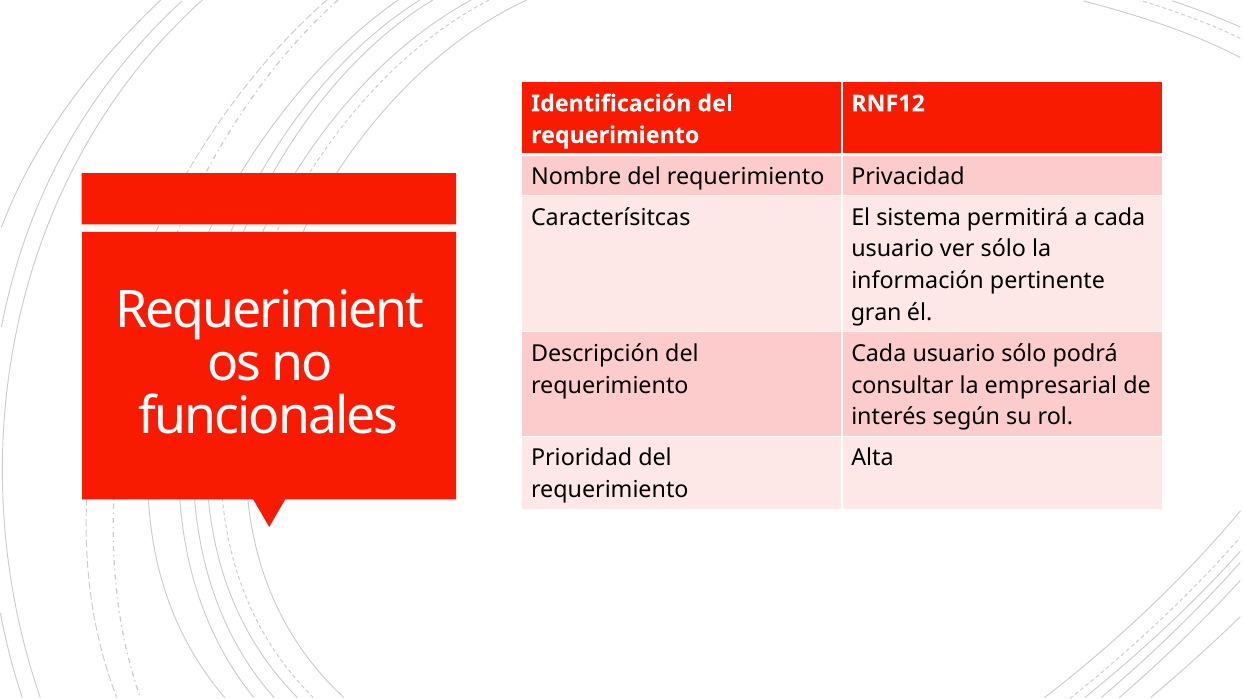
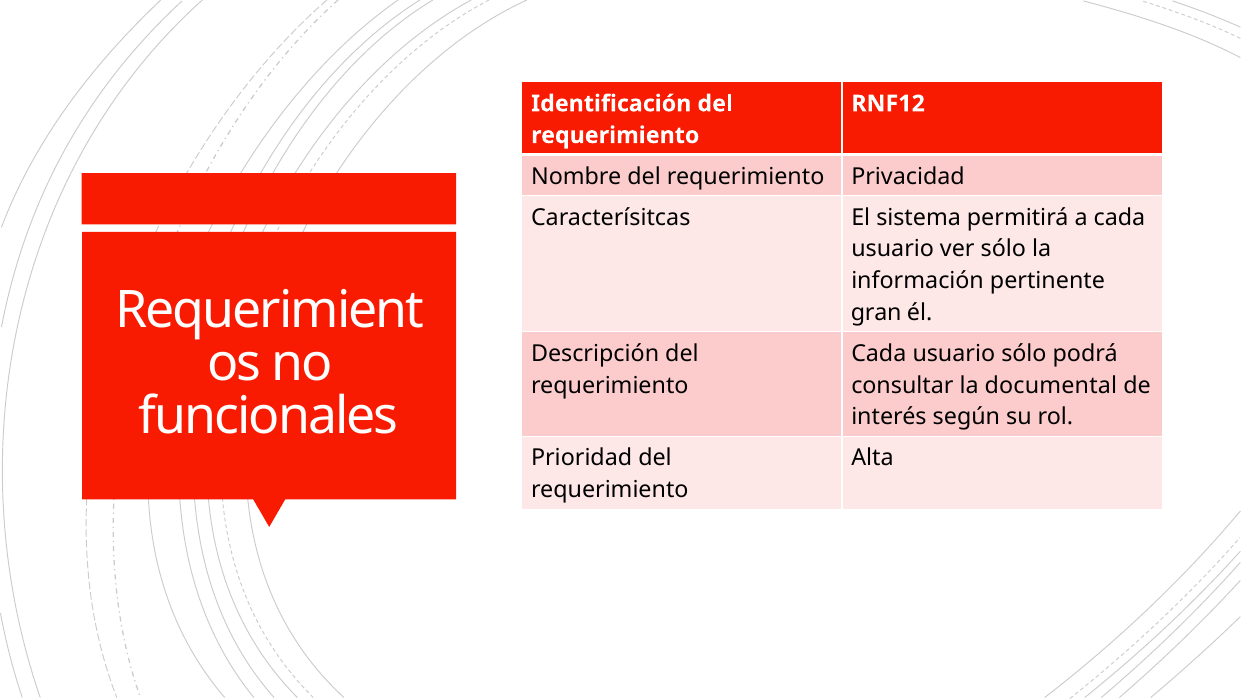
empresarial: empresarial -> documental (1051, 385)
